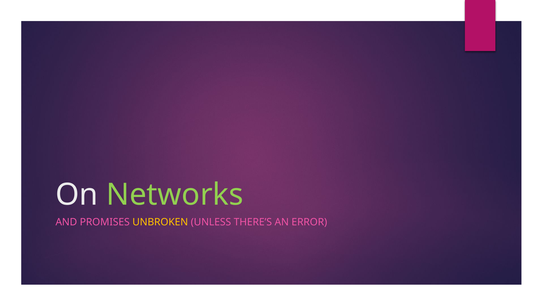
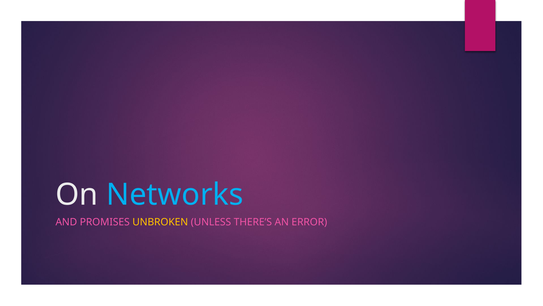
Networks colour: light green -> light blue (175, 195)
